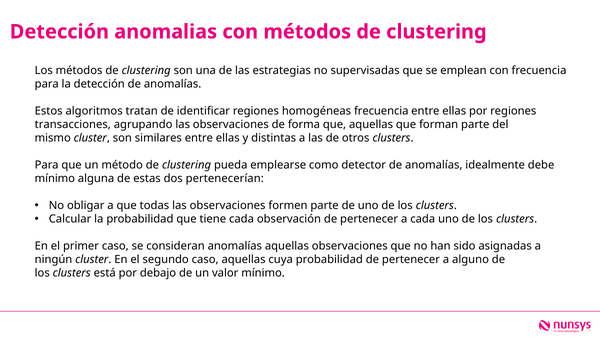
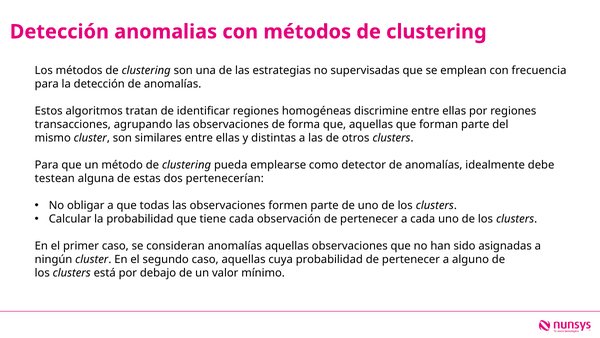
homogéneas frecuencia: frecuencia -> discrimine (381, 111)
mínimo: mínimo -> testean (55, 178)
